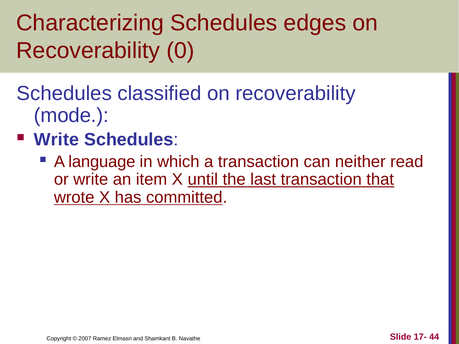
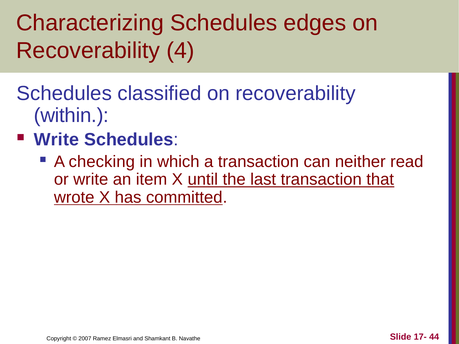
0: 0 -> 4 (180, 51)
mode: mode -> within (71, 116)
language: language -> checking (102, 162)
